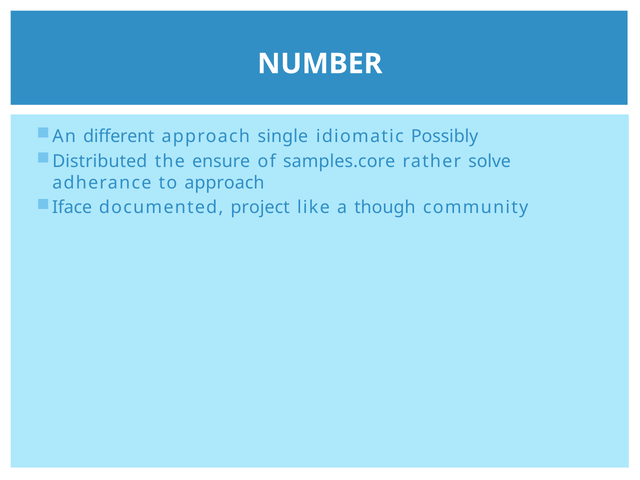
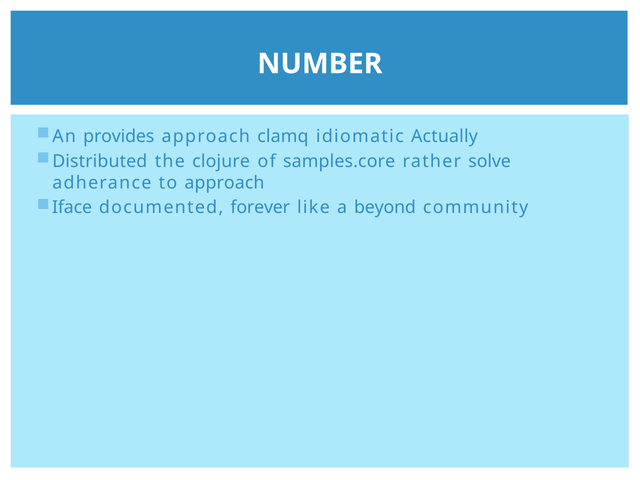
different: different -> provides (119, 136)
single: single -> clamq (283, 136)
Possibly: Possibly -> Actually (444, 136)
ensure: ensure -> clojure (221, 161)
project: project -> forever (260, 208)
though: though -> beyond (385, 208)
